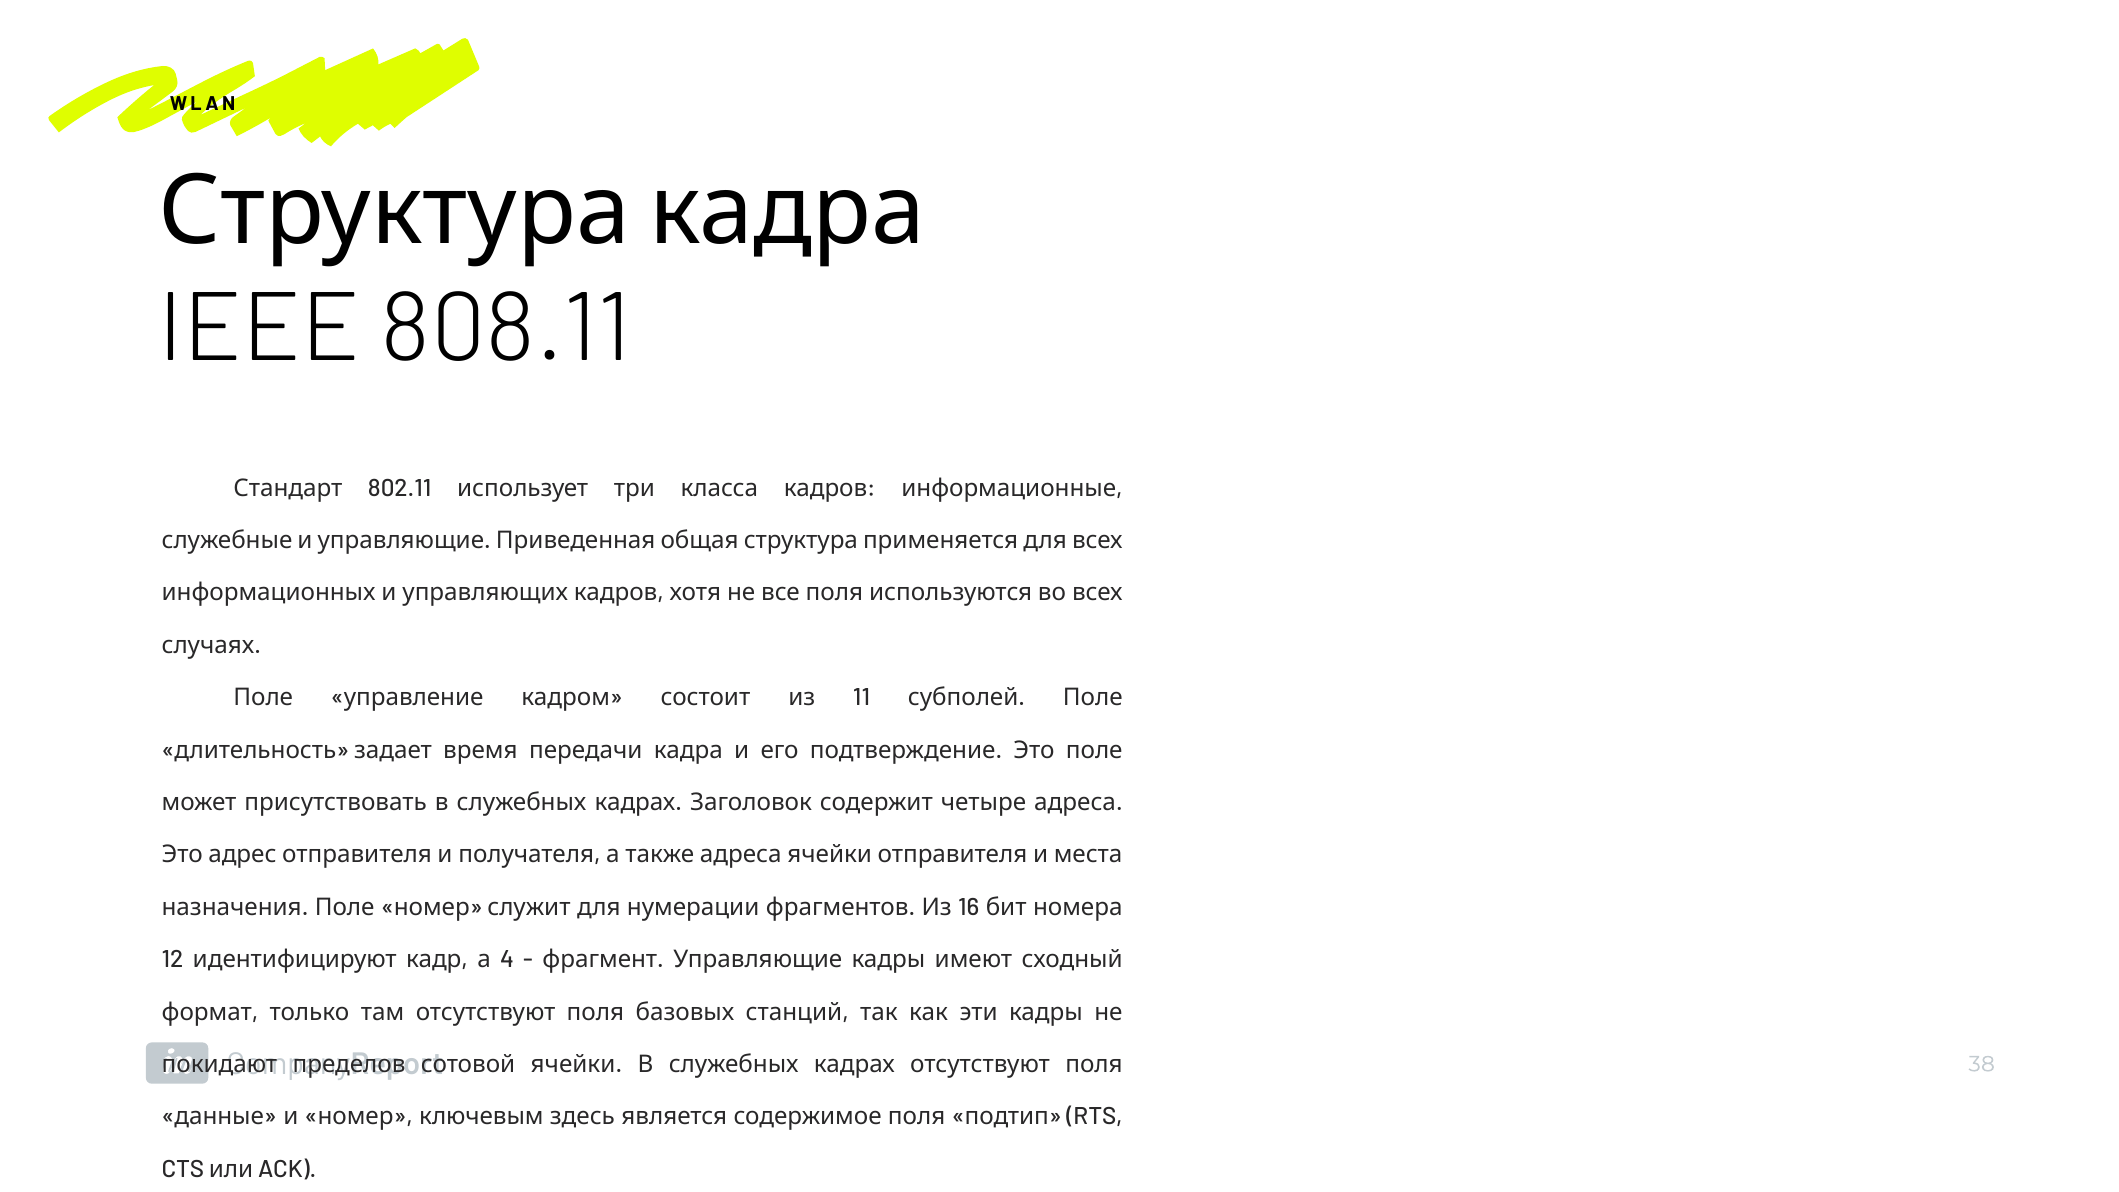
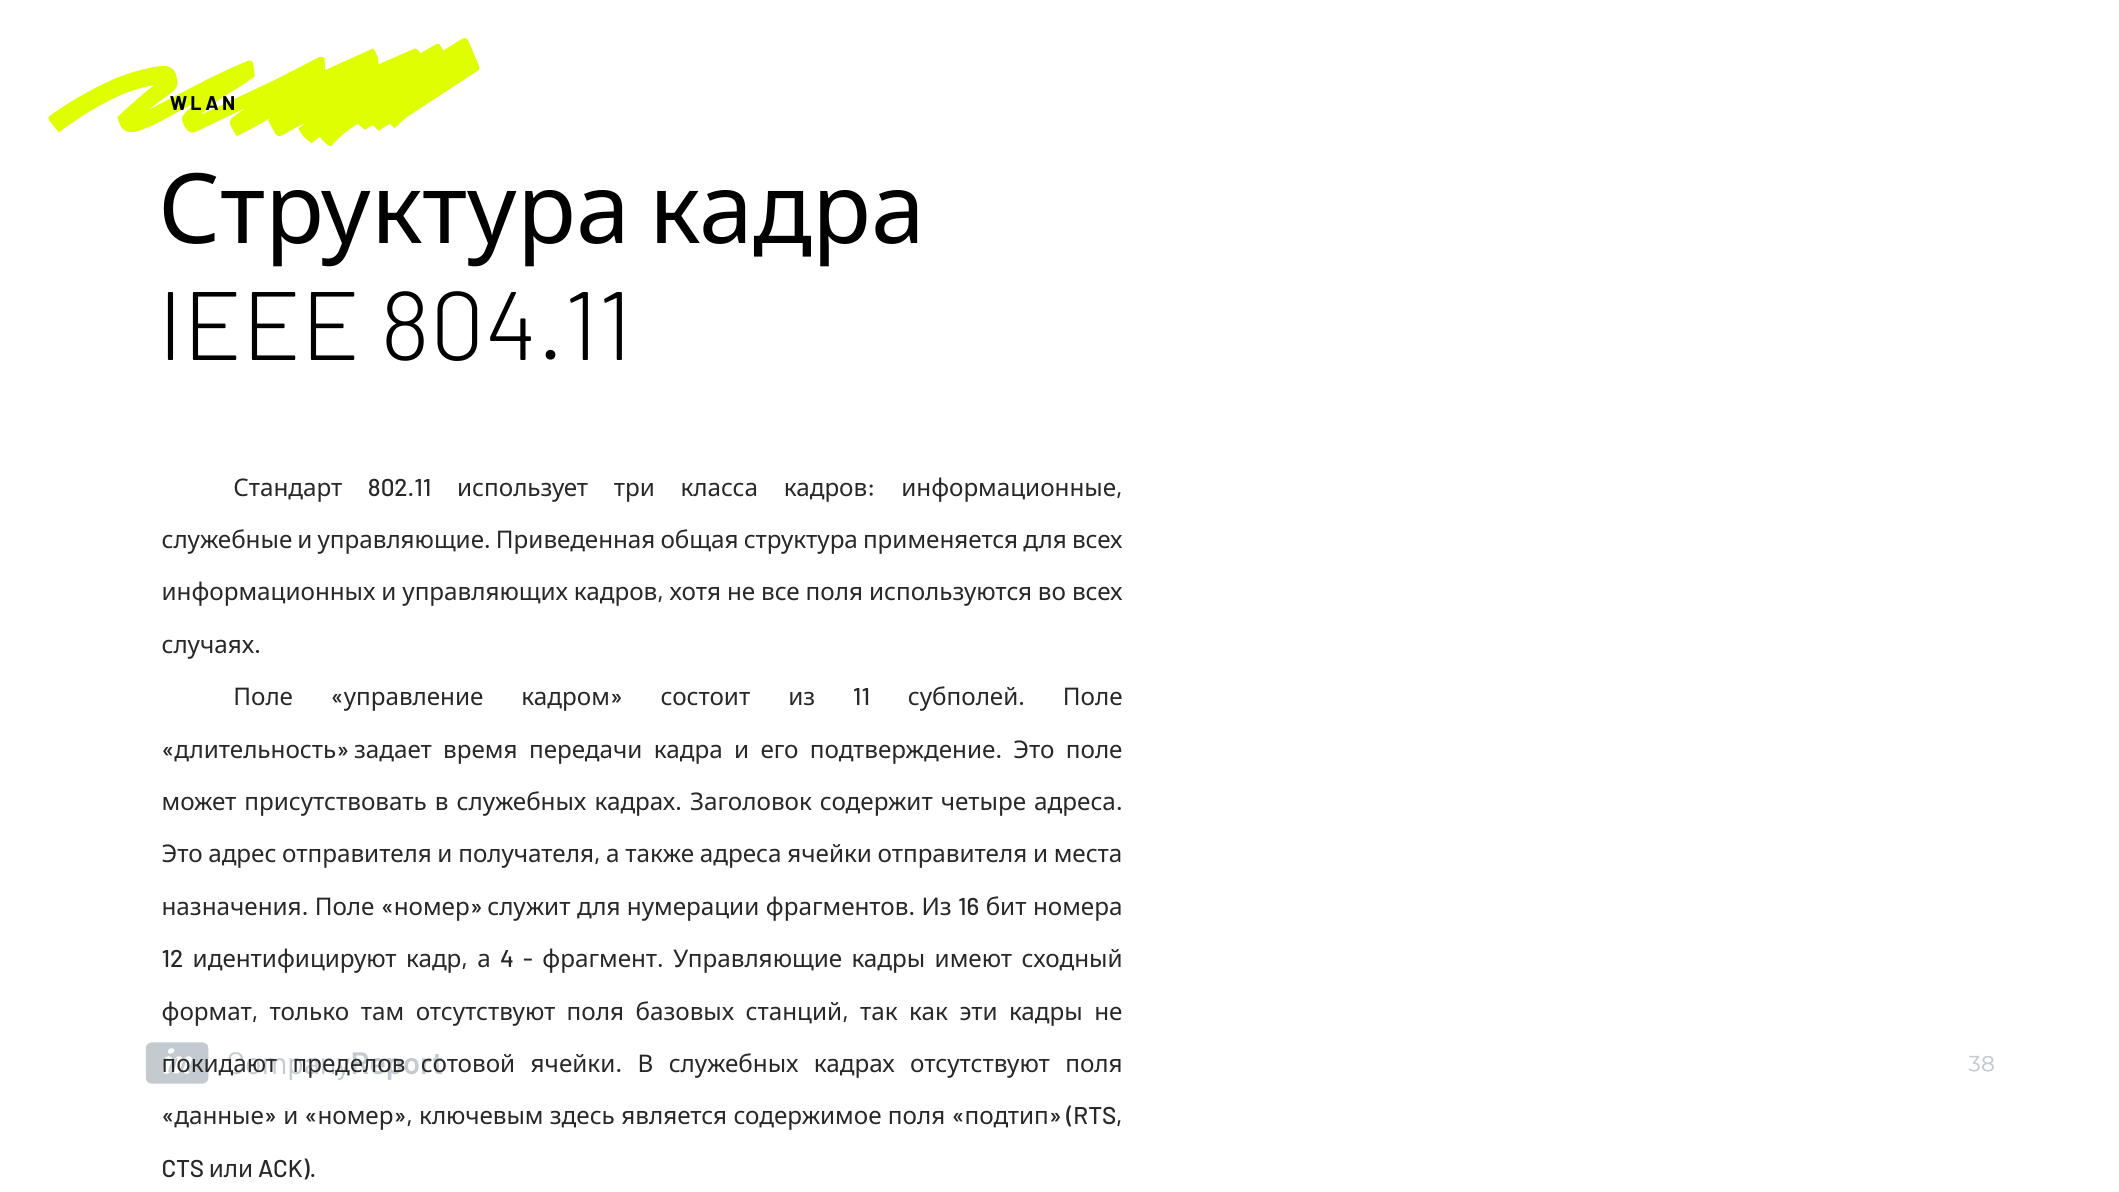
808.11: 808.11 -> 804.11 (506, 328)
